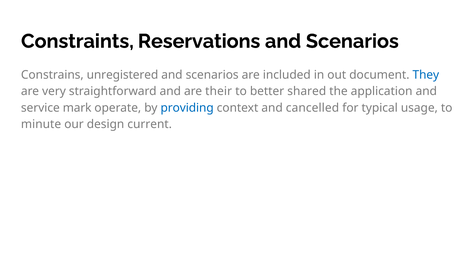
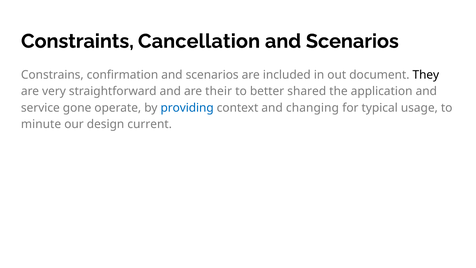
Reservations: Reservations -> Cancellation (199, 41)
unregistered: unregistered -> confirmation (122, 75)
They colour: blue -> black (426, 75)
mark: mark -> gone (77, 108)
cancelled: cancelled -> changing (312, 108)
